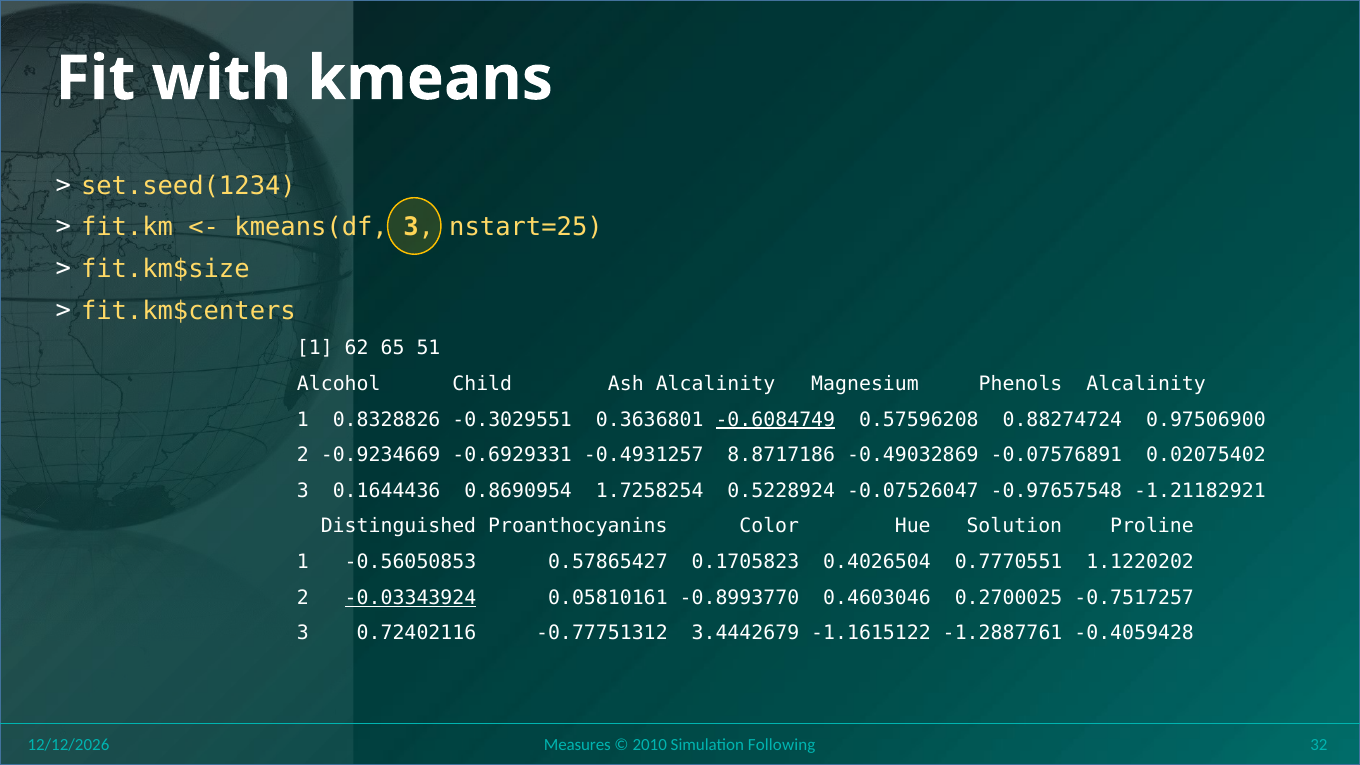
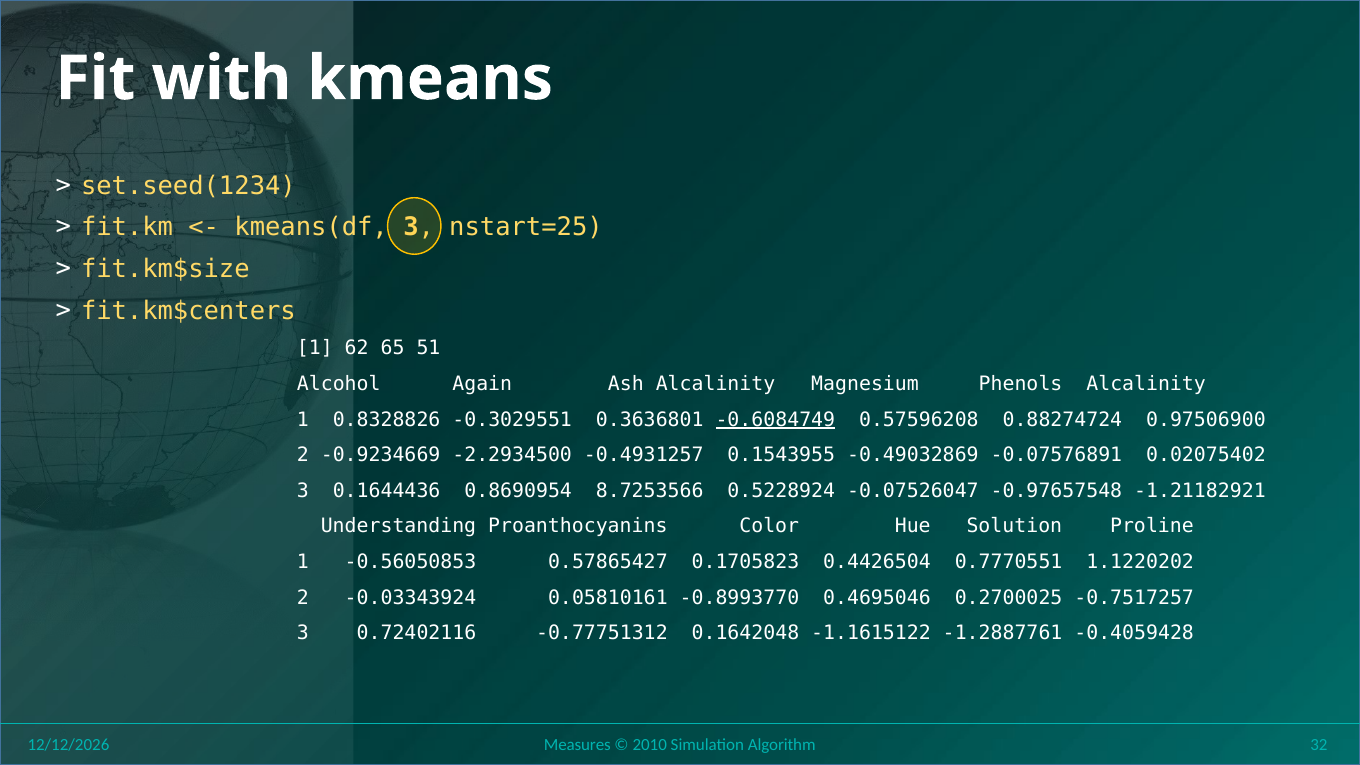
Child: Child -> Again (482, 384)
-0.6929331: -0.6929331 -> -2.2934500 (512, 455)
8.8717186: 8.8717186 -> 0.1543955 (781, 455)
1.7258254: 1.7258254 -> 8.7253566 (650, 491)
Distinguished: Distinguished -> Understanding (398, 526)
0.4026504: 0.4026504 -> 0.4426504 (877, 562)
-0.03343924 underline: present -> none (411, 598)
0.4603046: 0.4603046 -> 0.4695046 (877, 598)
3.4442679: 3.4442679 -> 0.1642048 (745, 633)
Following: Following -> Algorithm (782, 745)
